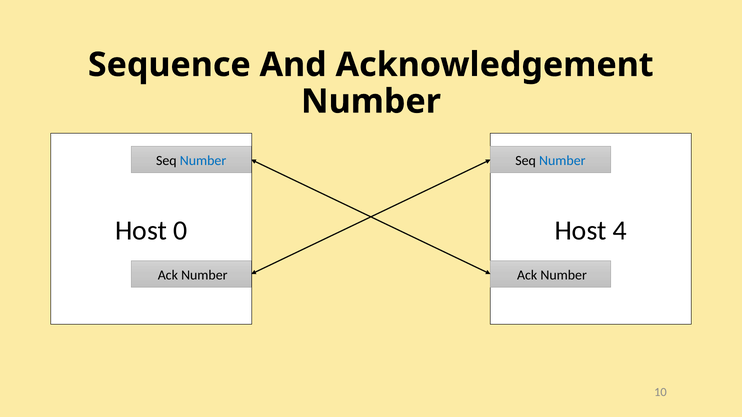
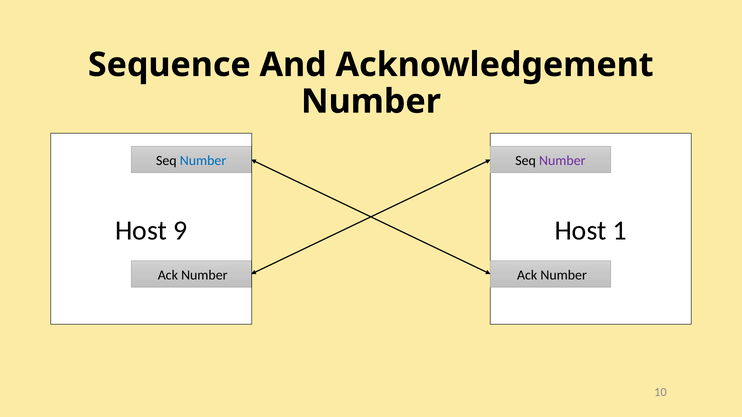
Number colour: blue -> purple (562, 161)
0: 0 -> 9 (180, 231)
4: 4 -> 1 (620, 231)
